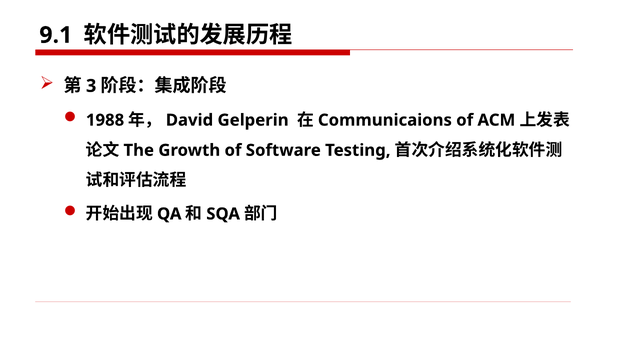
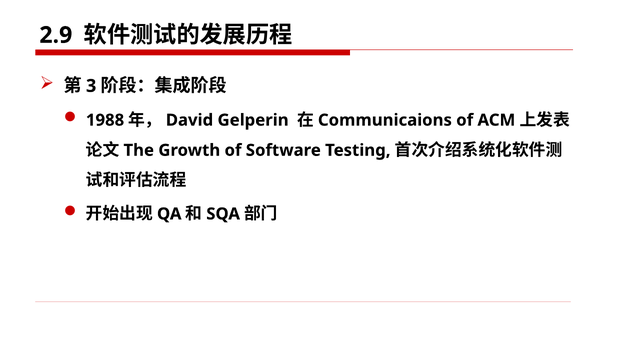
9.1: 9.1 -> 2.9 (56, 35)
